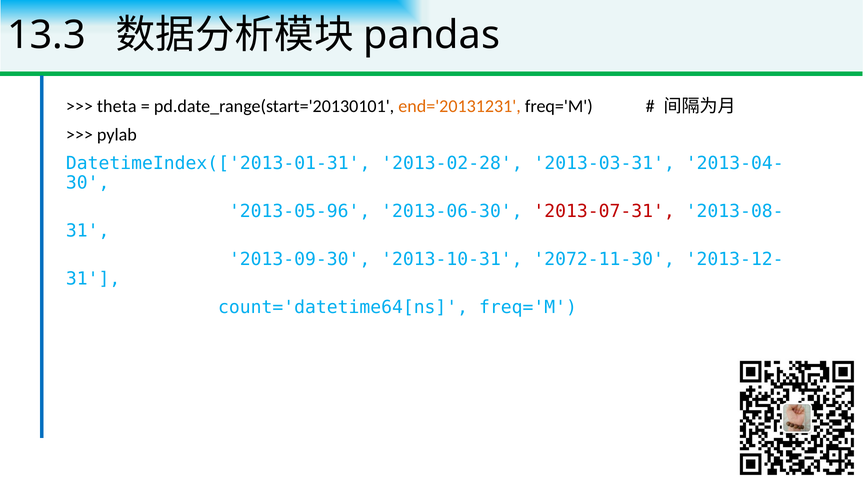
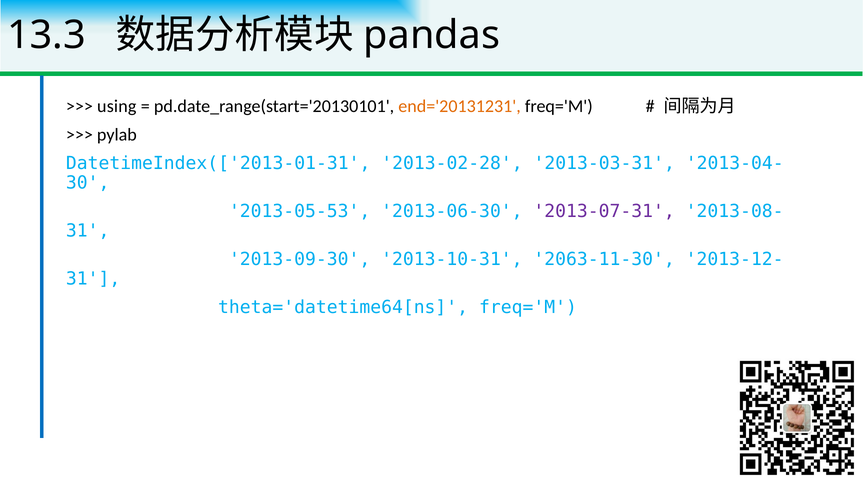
theta: theta -> using (117, 107)
2013-05-96: 2013-05-96 -> 2013-05-53 (300, 212)
2013-07-31 colour: red -> purple (604, 212)
2072-11-30: 2072-11-30 -> 2063-11-30 (604, 259)
count='datetime64[ns: count='datetime64[ns -> theta='datetime64[ns (343, 307)
